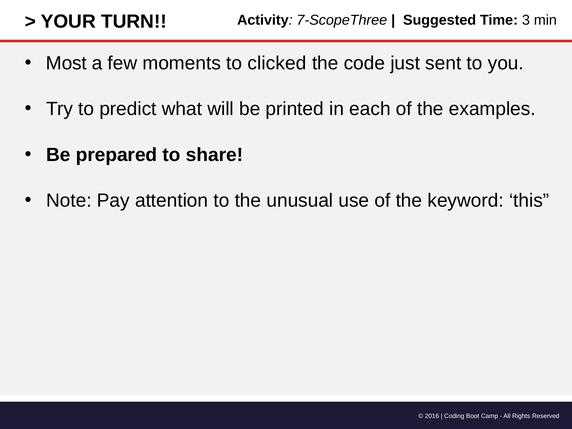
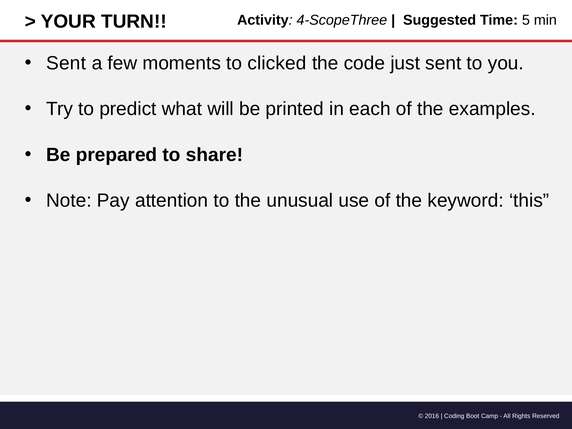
7-ScopeThree: 7-ScopeThree -> 4-ScopeThree (342, 20)
3: 3 -> 5 (526, 20)
Most: Most -> Sent (66, 63)
